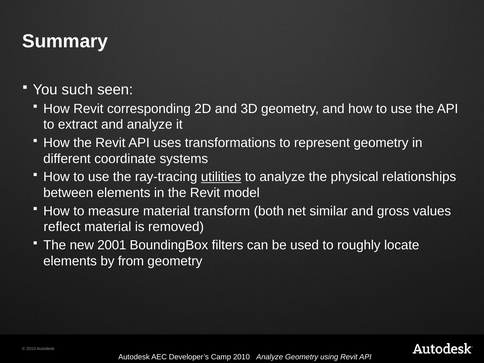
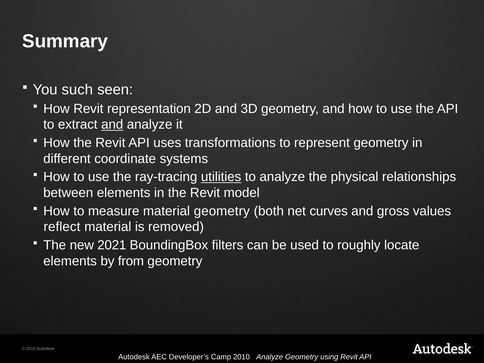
corresponding: corresponding -> representation (149, 109)
and underline: none -> present (112, 125)
material transform: transform -> geometry (222, 211)
similar: similar -> curves (329, 211)
2001: 2001 -> 2021 (112, 245)
